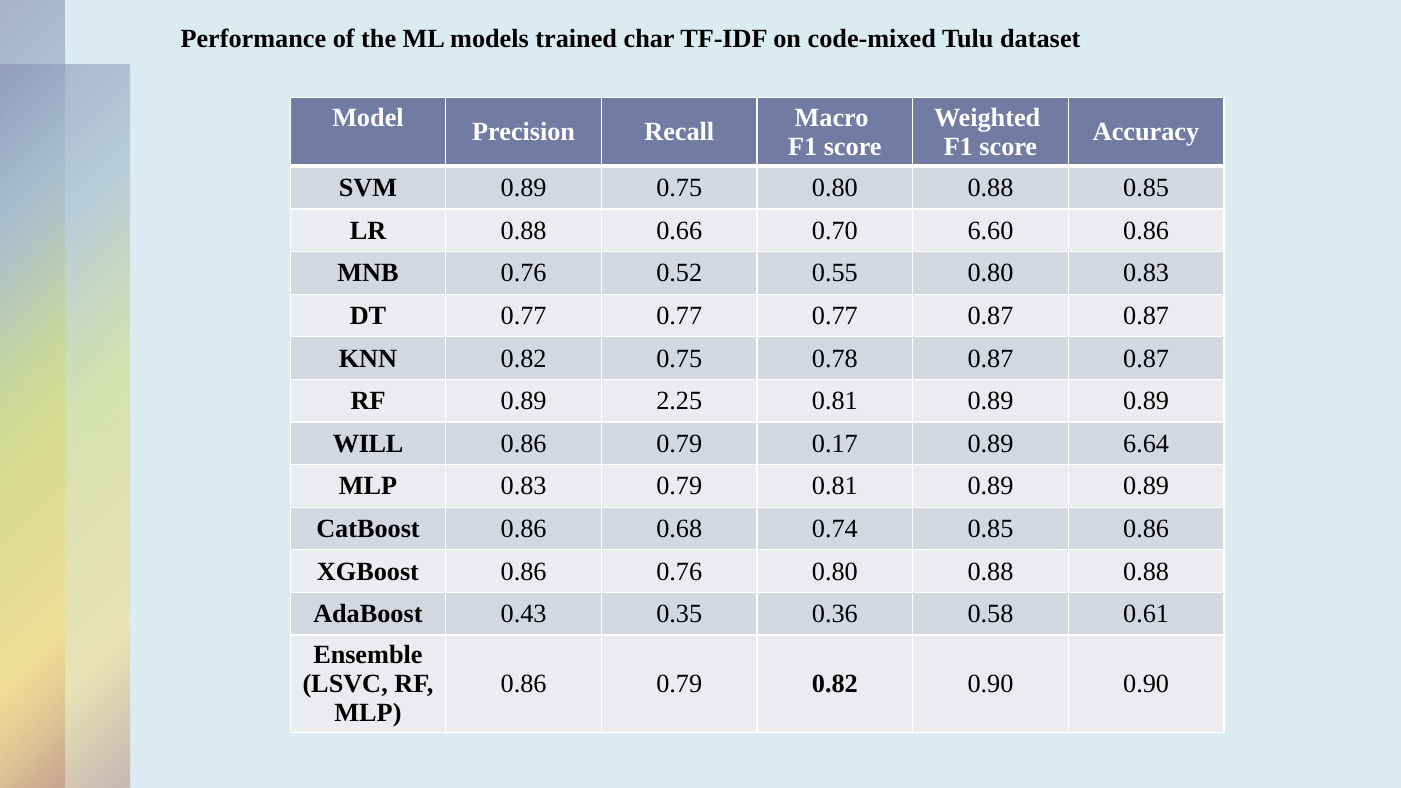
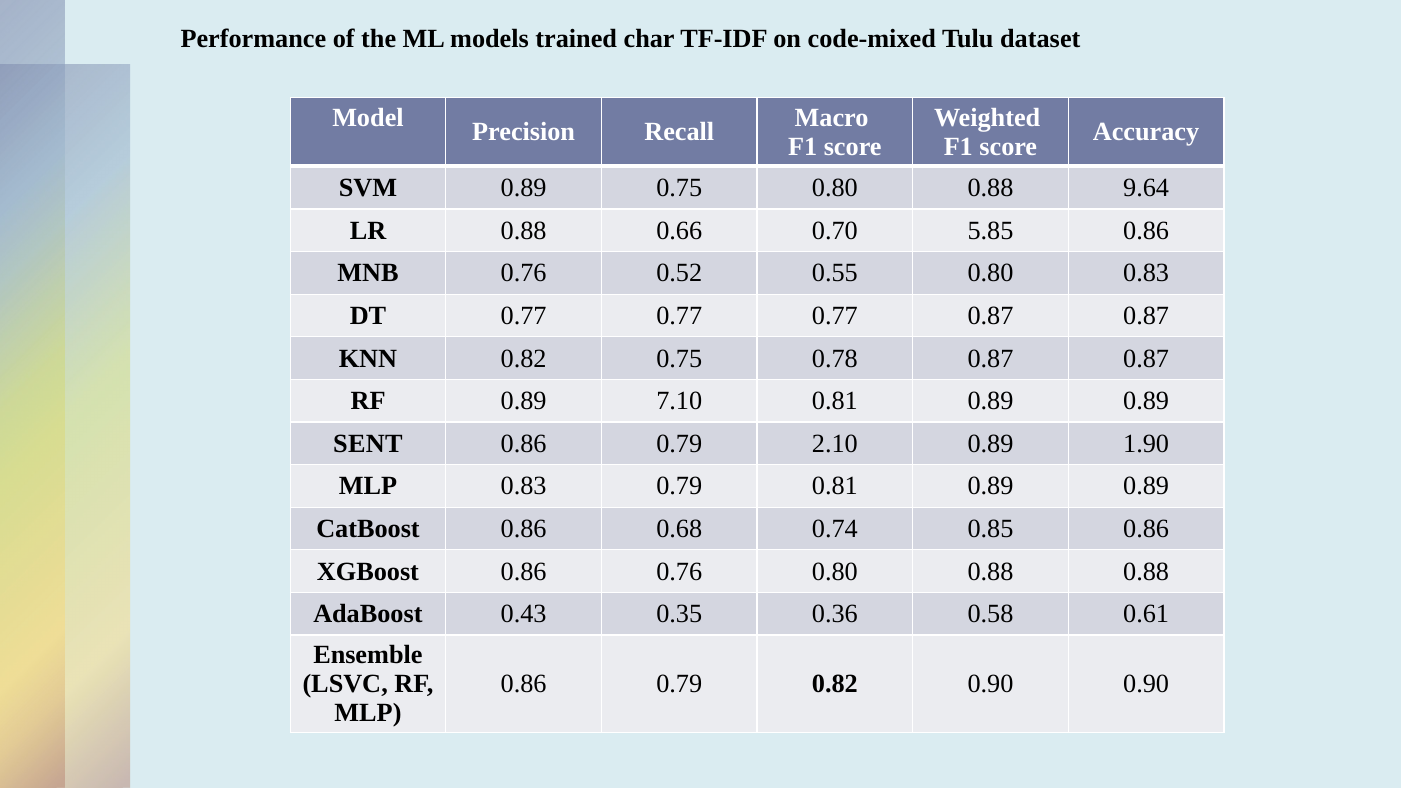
0.88 0.85: 0.85 -> 9.64 (1146, 188)
6.60: 6.60 -> 5.85 (991, 231)
2.25: 2.25 -> 7.10 (679, 401)
WILL: WILL -> SENT (368, 444)
0.17: 0.17 -> 2.10 (835, 444)
6.64: 6.64 -> 1.90 (1146, 444)
